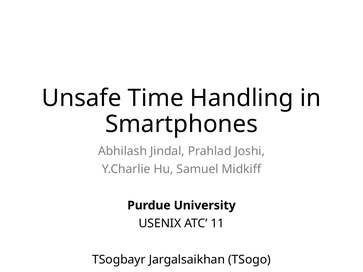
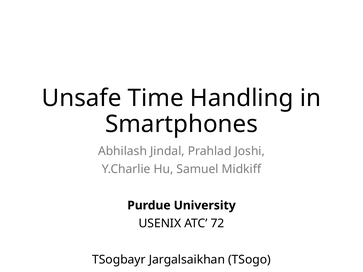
11: 11 -> 72 (217, 224)
